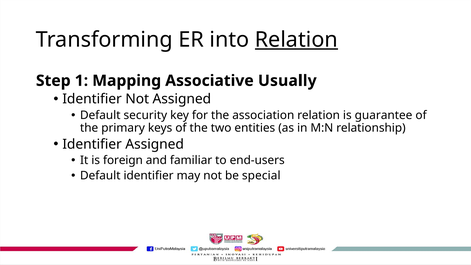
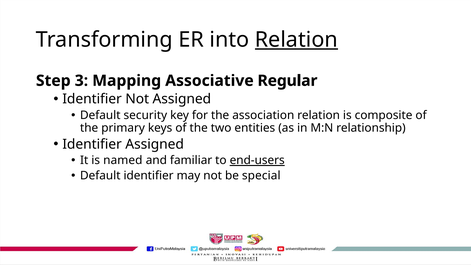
1: 1 -> 3 (81, 81)
Usually: Usually -> Regular (287, 81)
guarantee: guarantee -> composite (384, 115)
foreign: foreign -> named (123, 160)
end-users underline: none -> present (257, 160)
